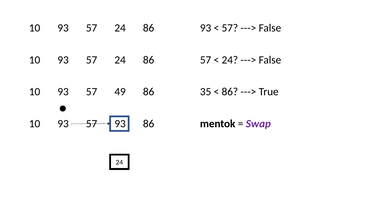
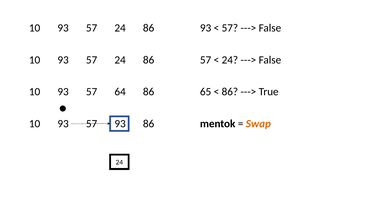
49: 49 -> 64 (120, 92)
35: 35 -> 65 (206, 92)
Swap colour: purple -> orange (258, 124)
